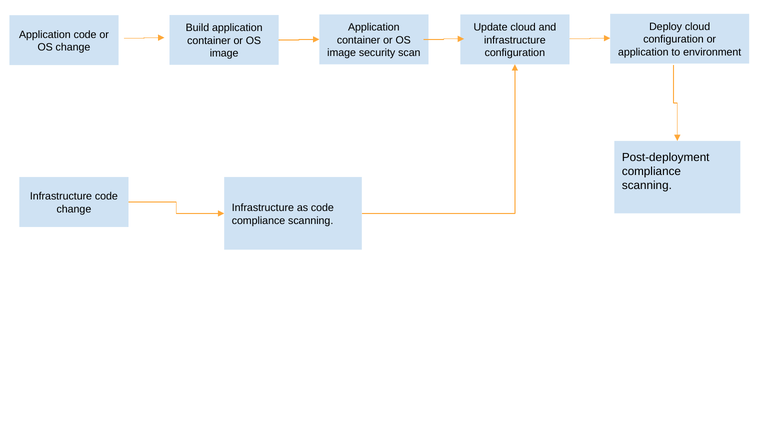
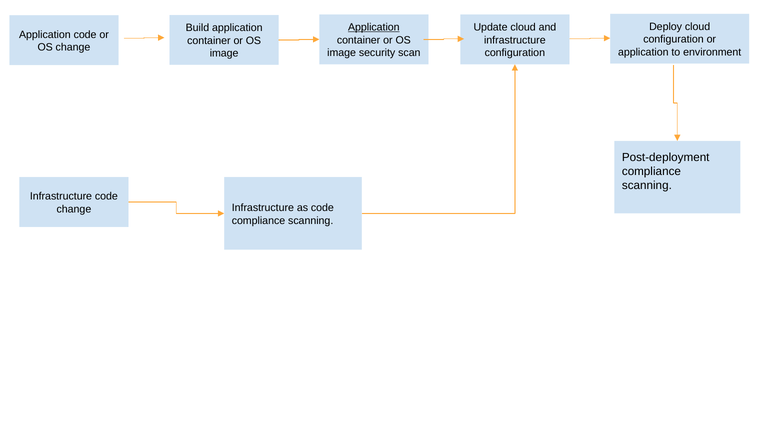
Application underline: none -> present (374, 27)
